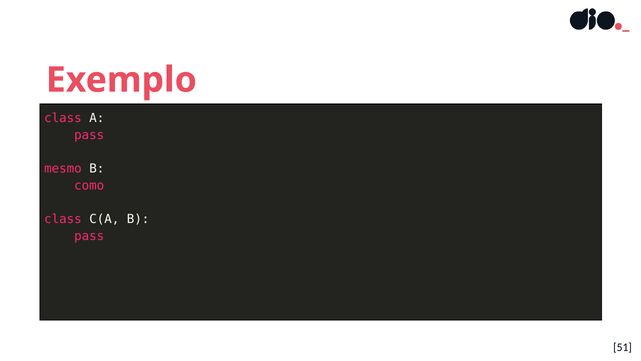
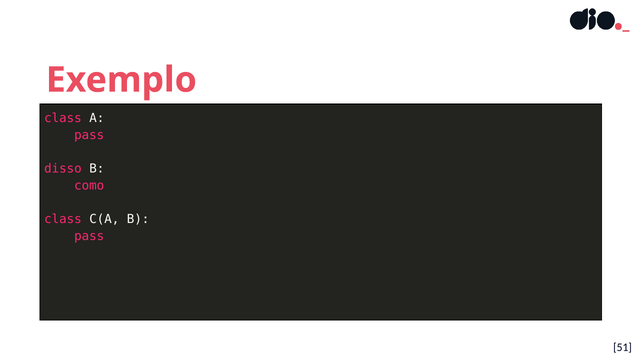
mesmo: mesmo -> disso (63, 169)
